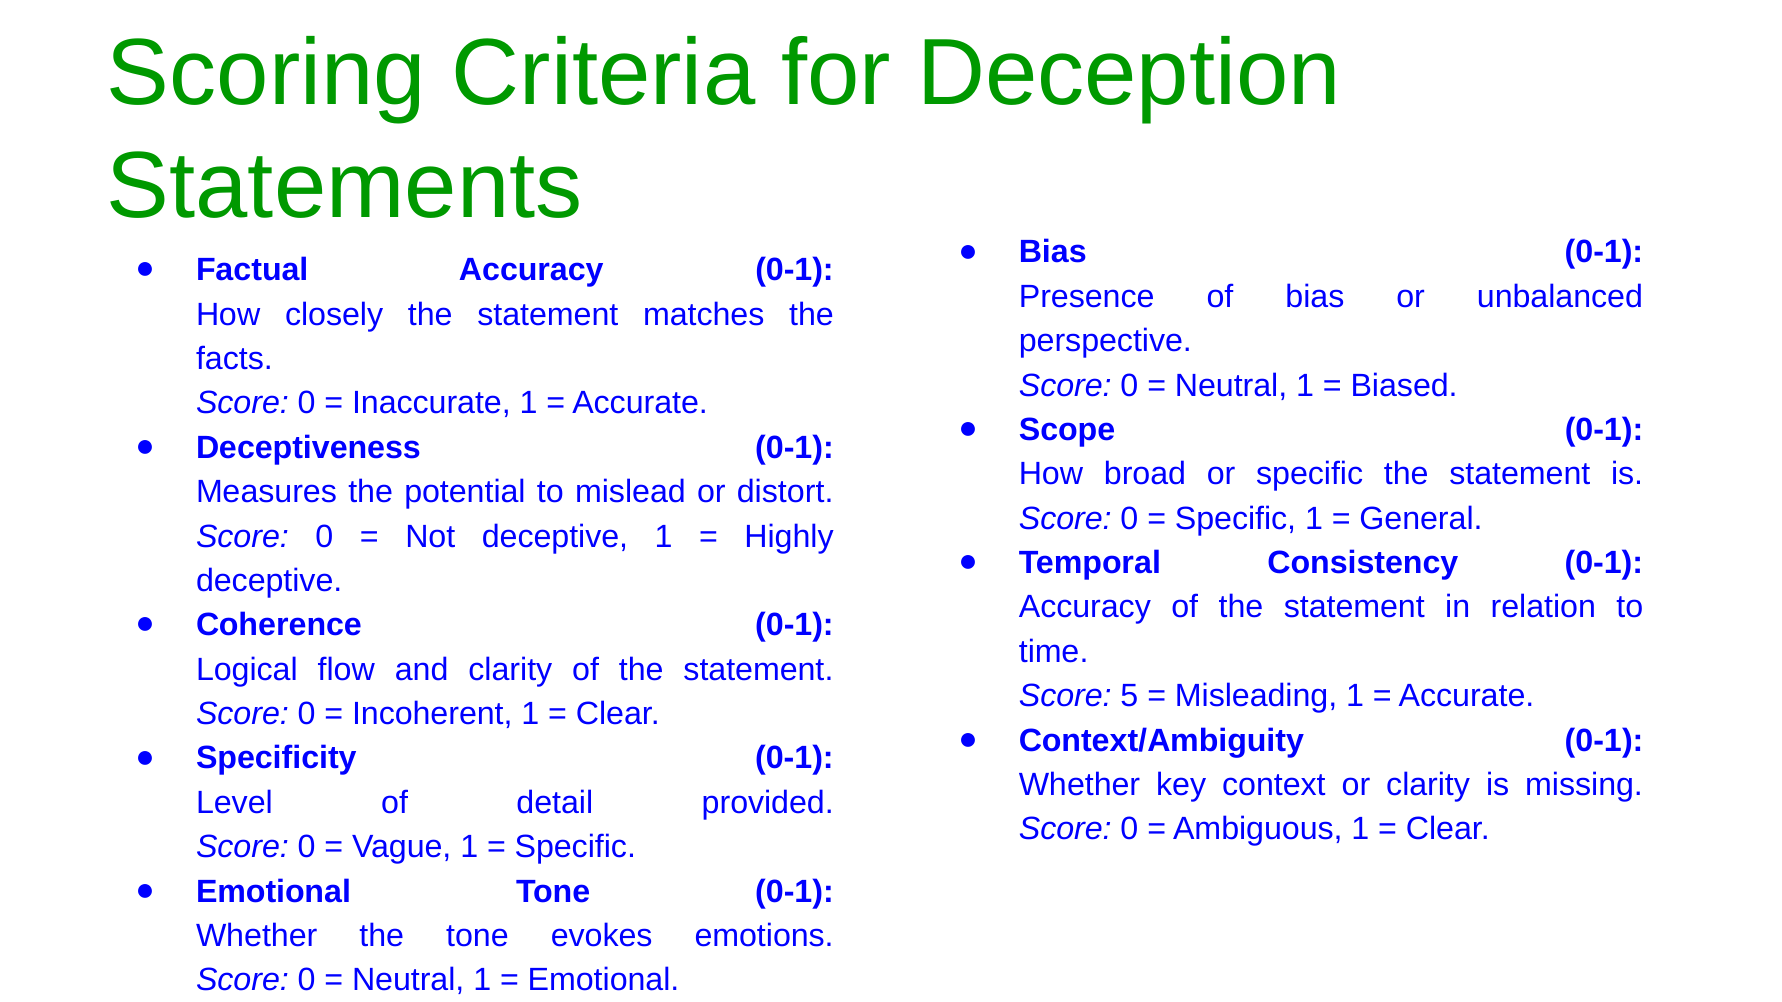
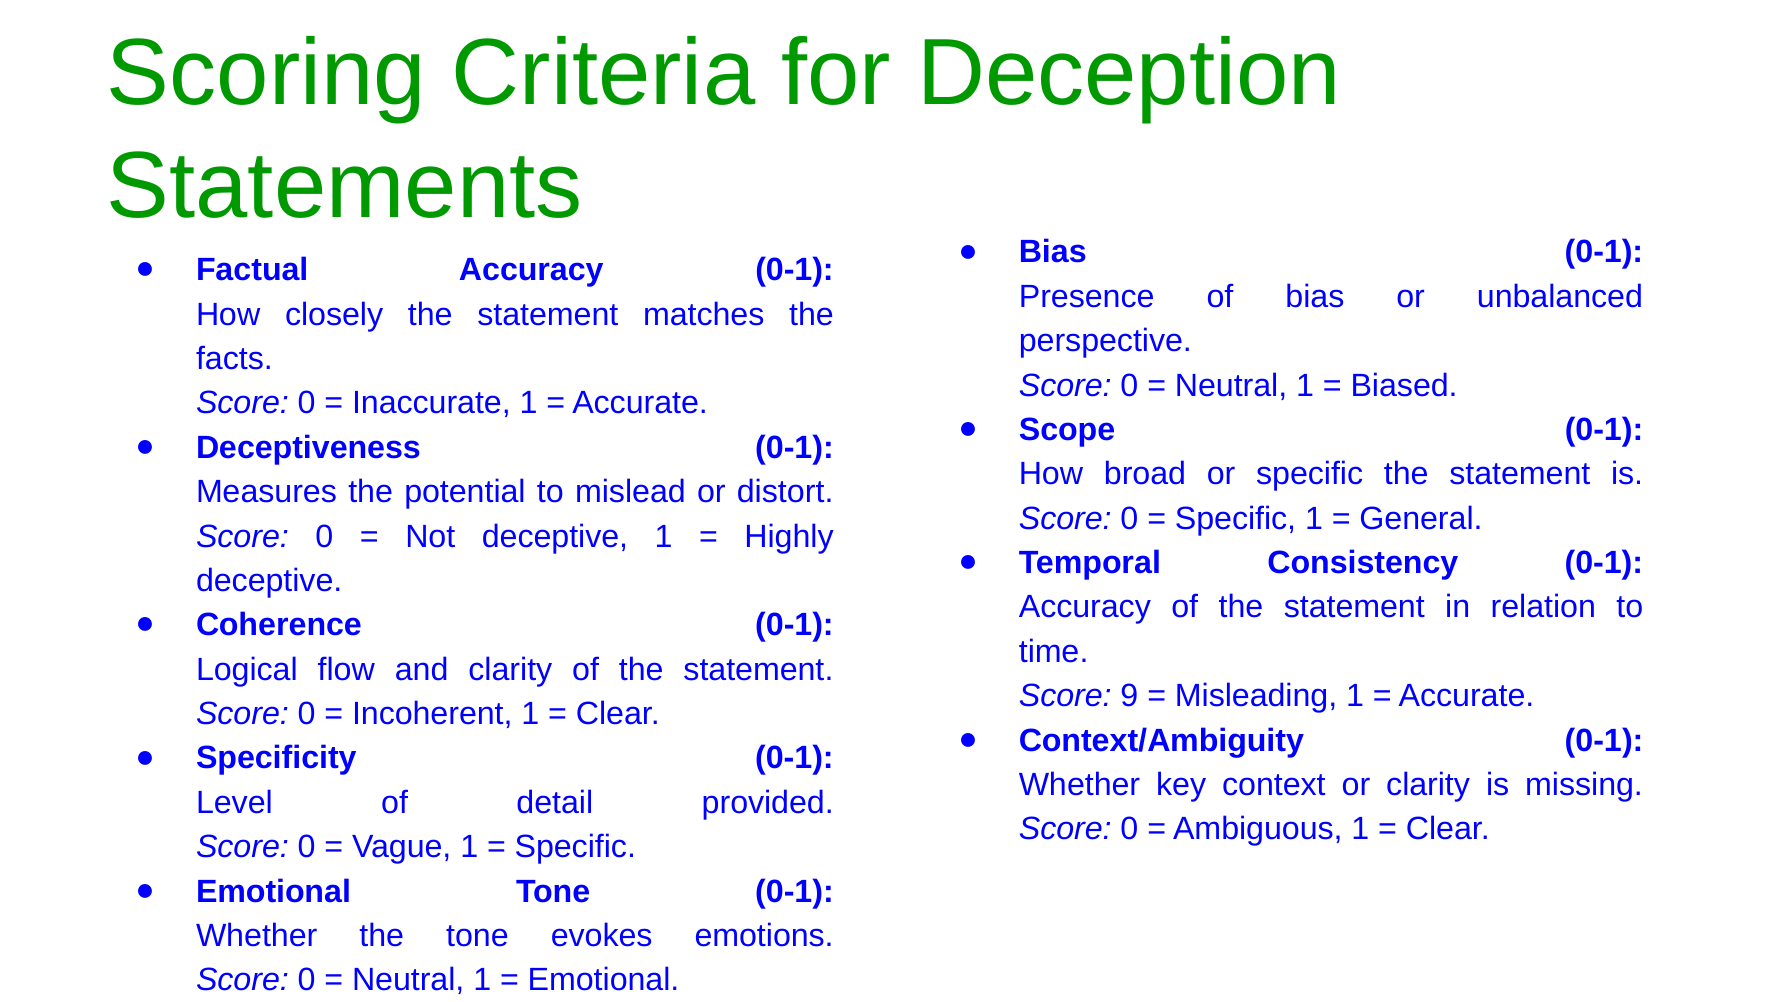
5: 5 -> 9 (1129, 696)
